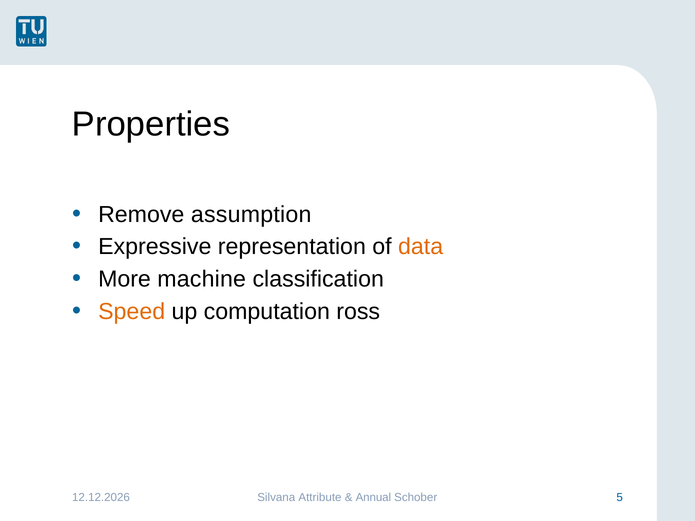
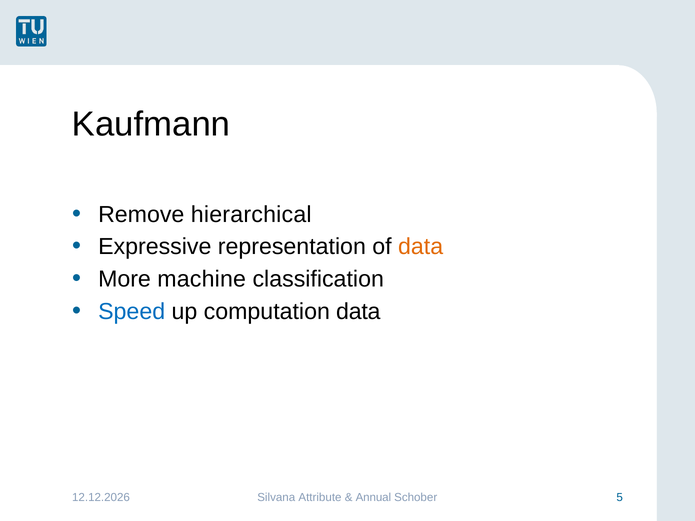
Properties: Properties -> Kaufmann (151, 124)
assumption: assumption -> hierarchical (251, 214)
Speed colour: orange -> blue (132, 312)
computation ross: ross -> data (358, 312)
